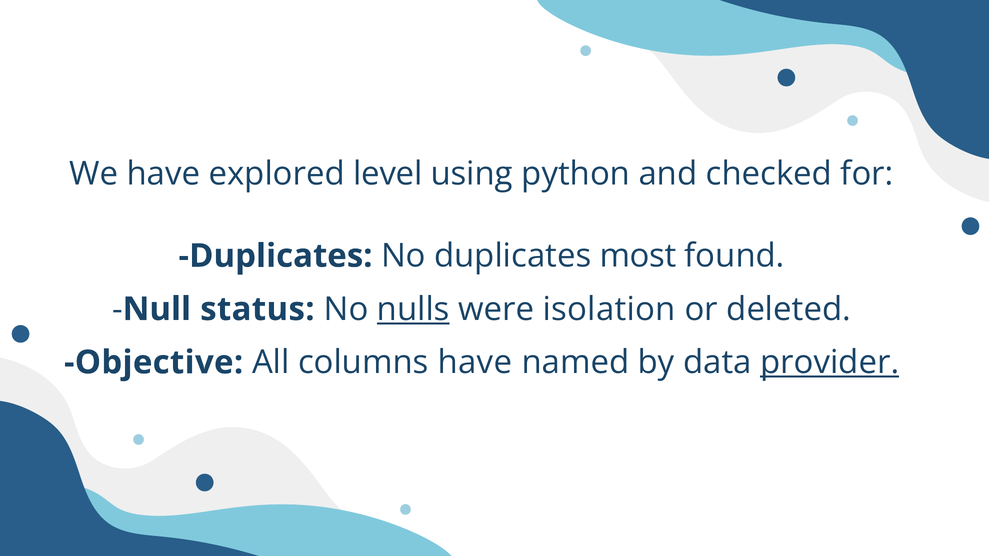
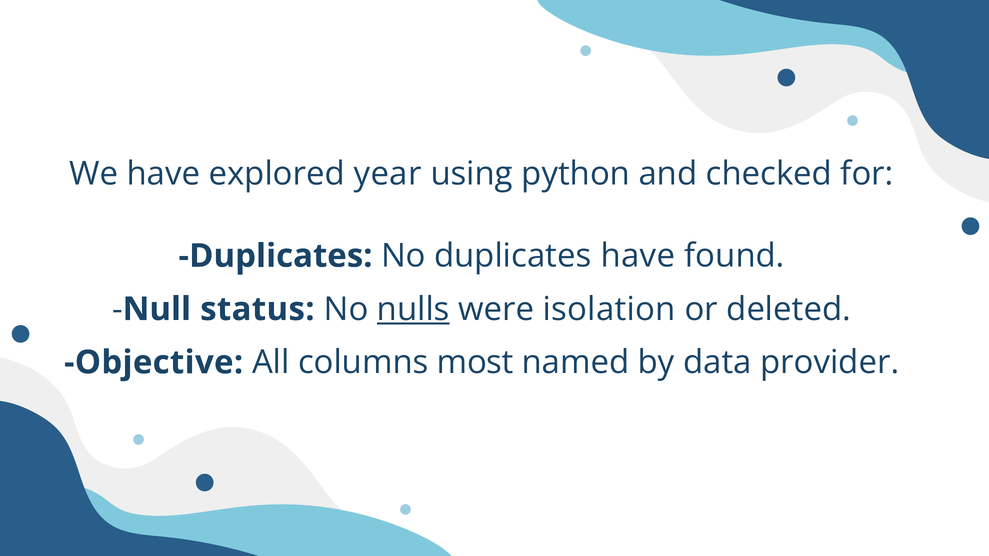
level: level -> year (388, 174)
duplicates most: most -> have (638, 256)
columns have: have -> most (475, 363)
provider underline: present -> none (830, 363)
